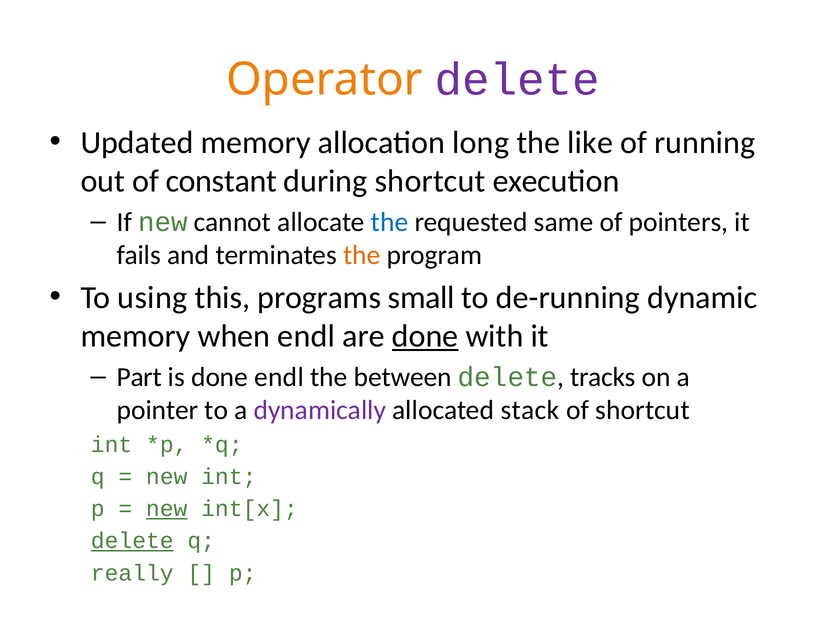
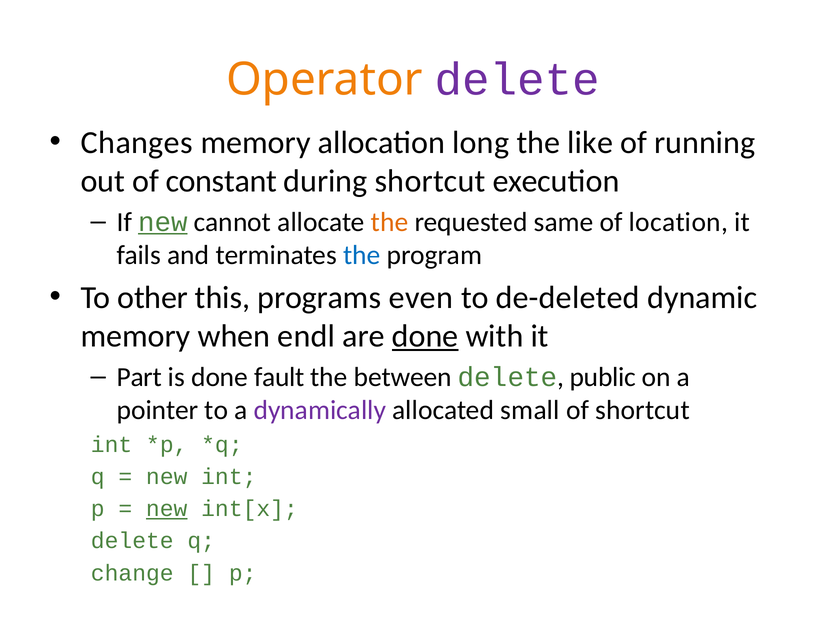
Updated: Updated -> Changes (137, 143)
new underline: none -> present (163, 222)
the colour: blue -> orange (390, 222)
pointers: pointers -> location (678, 222)
the colour: orange -> blue (362, 255)
using: using -> other (153, 298)
small: small -> even (421, 298)
de-running: de-running -> de-deleted (568, 298)
done endl: endl -> fault (279, 377)
tracks: tracks -> public (603, 377)
stack: stack -> small (530, 410)
delete underline: present -> none (132, 541)
really: really -> change (132, 573)
